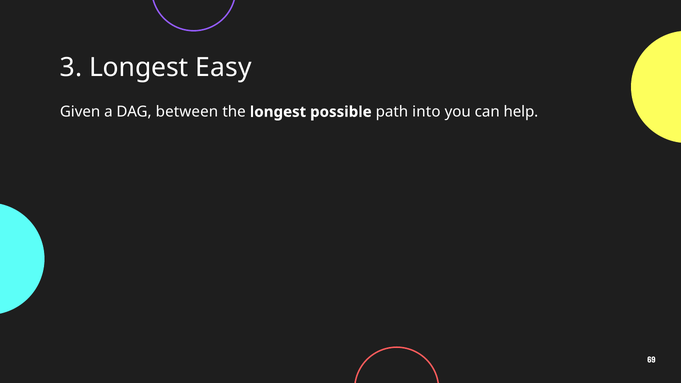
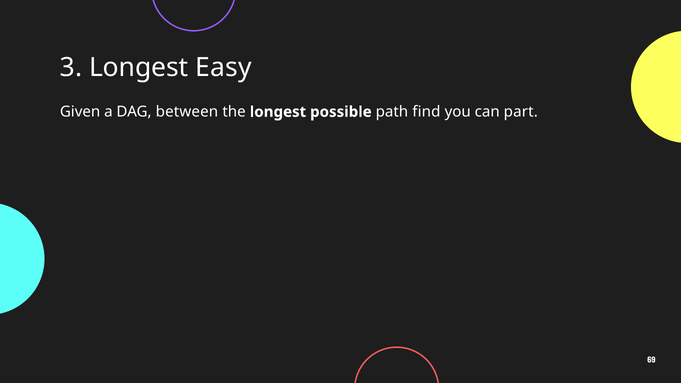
into: into -> find (426, 112)
help: help -> part (521, 112)
